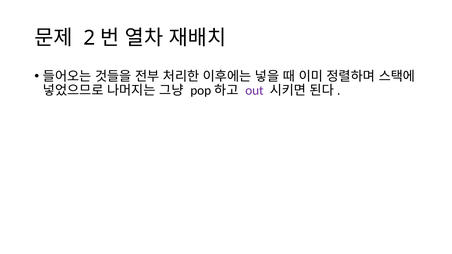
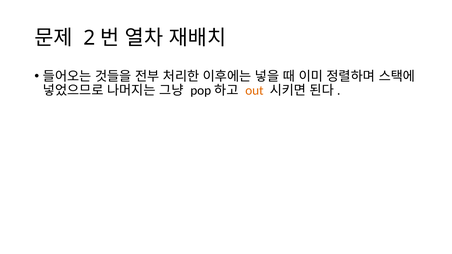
out colour: purple -> orange (254, 91)
